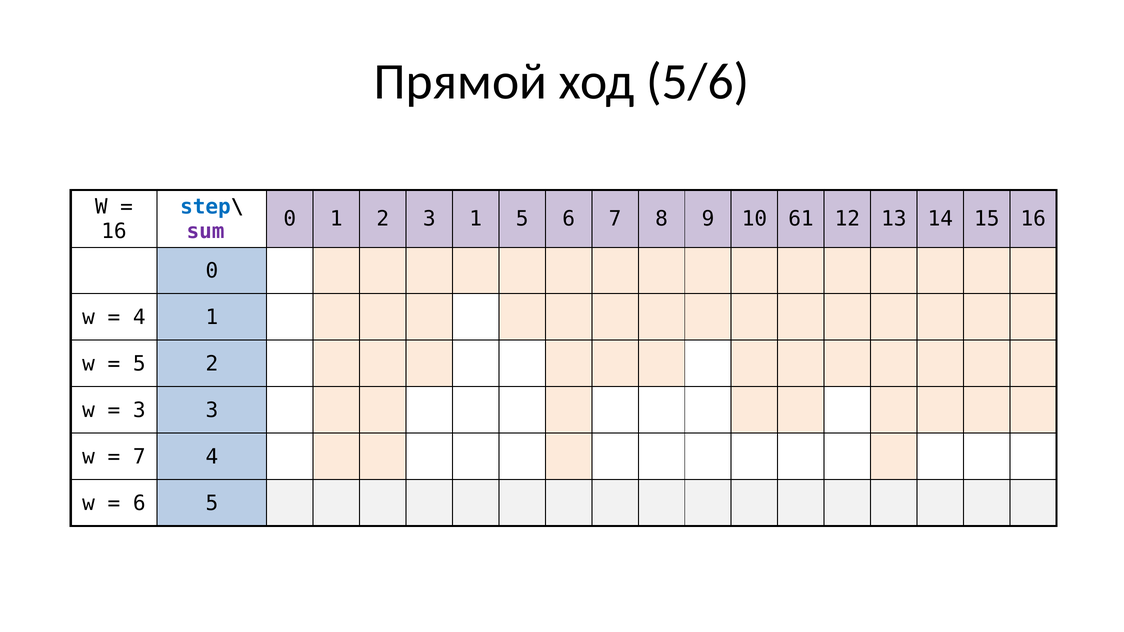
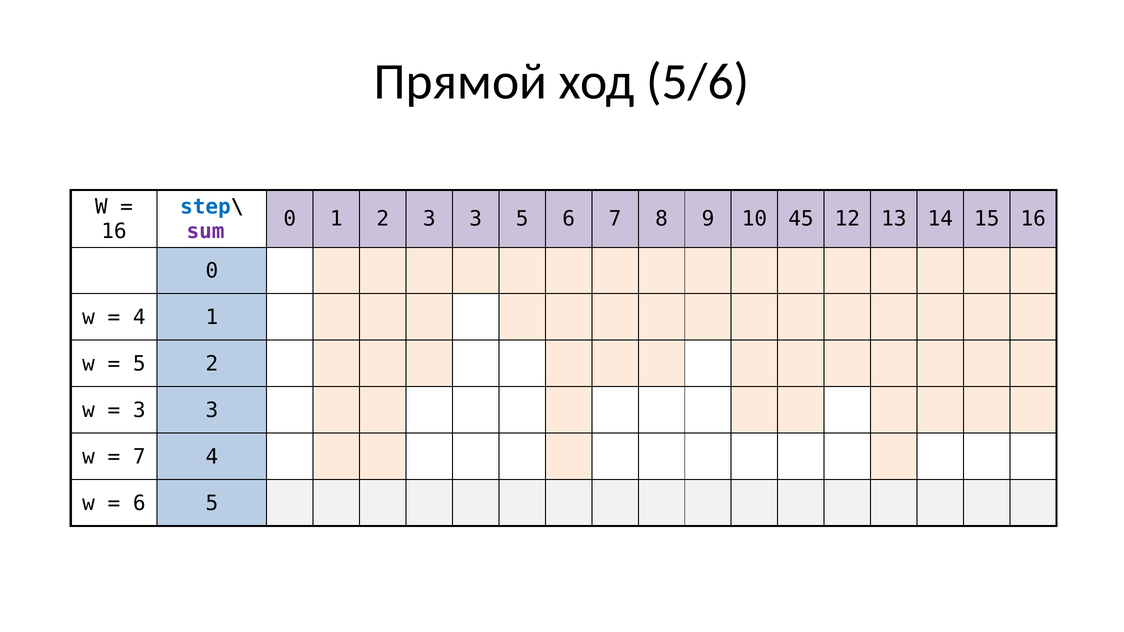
2 3 1: 1 -> 3 (476, 219)
61: 61 -> 45 (801, 219)
